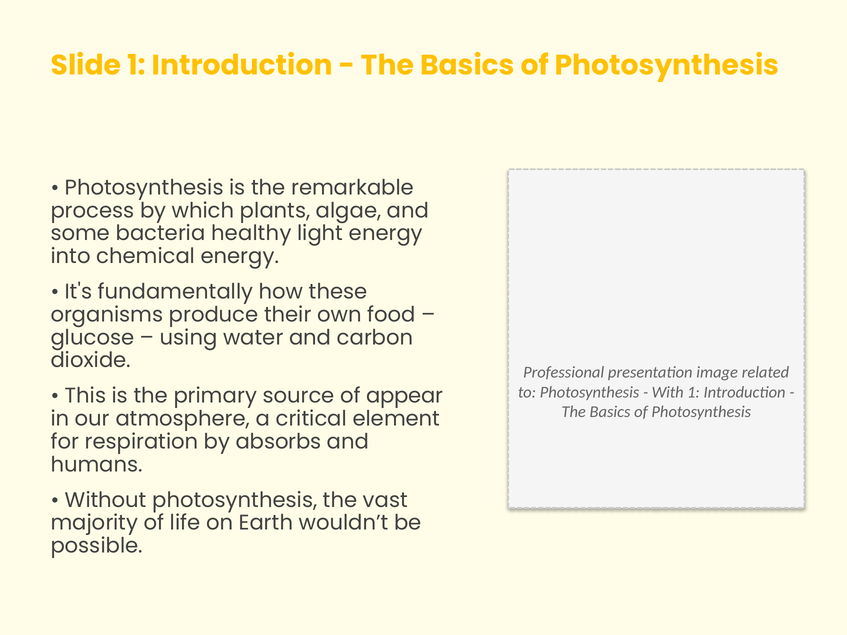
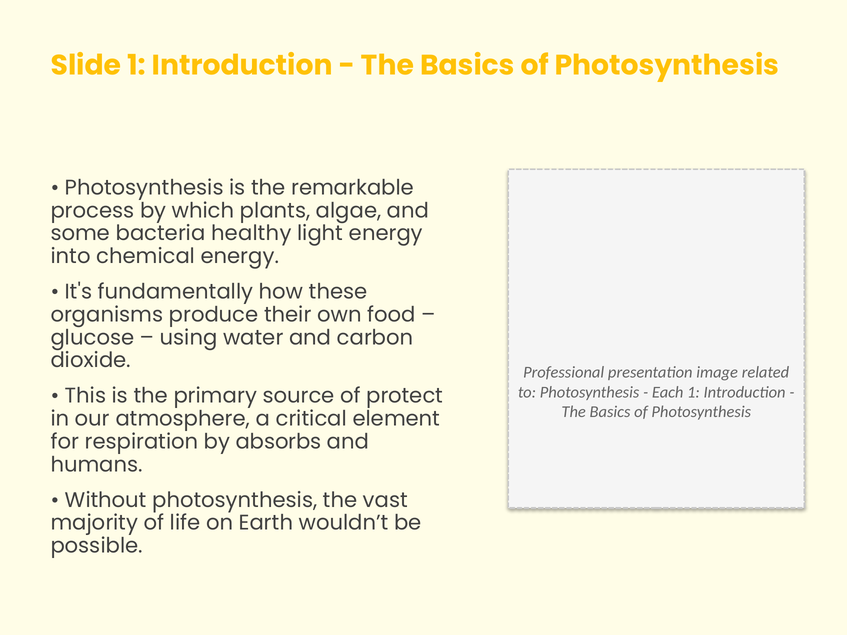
With: With -> Each (668, 392)
appear: appear -> protect (405, 396)
